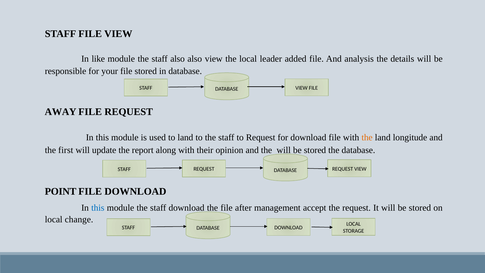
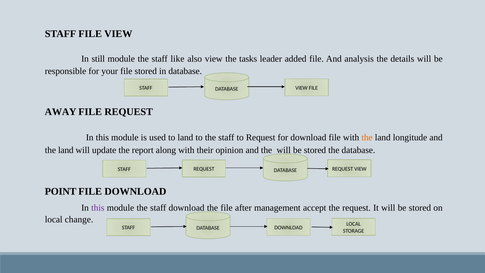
like: like -> still (98, 59)
staff also: also -> like (177, 59)
the local: local -> tasks (248, 59)
first: first -> land (66, 150)
this colour: blue -> purple (98, 208)
